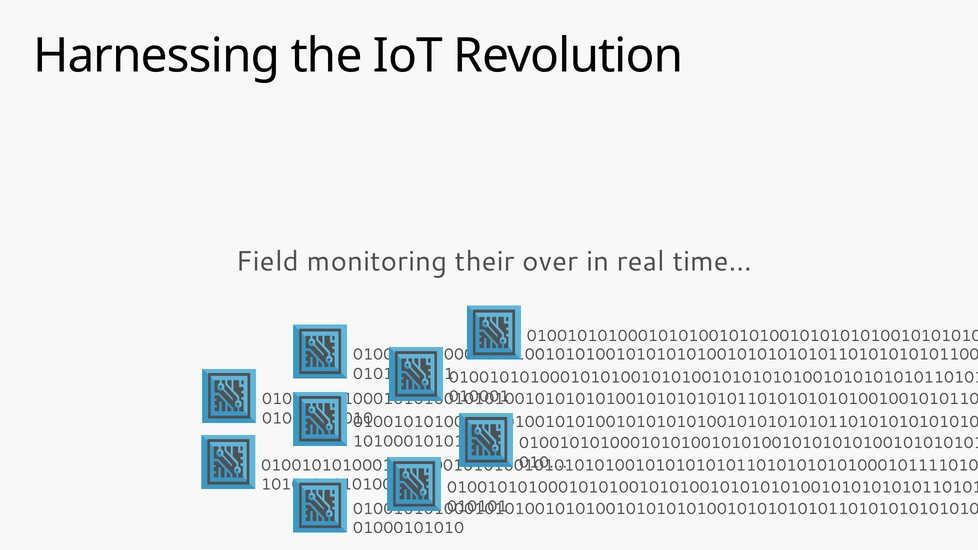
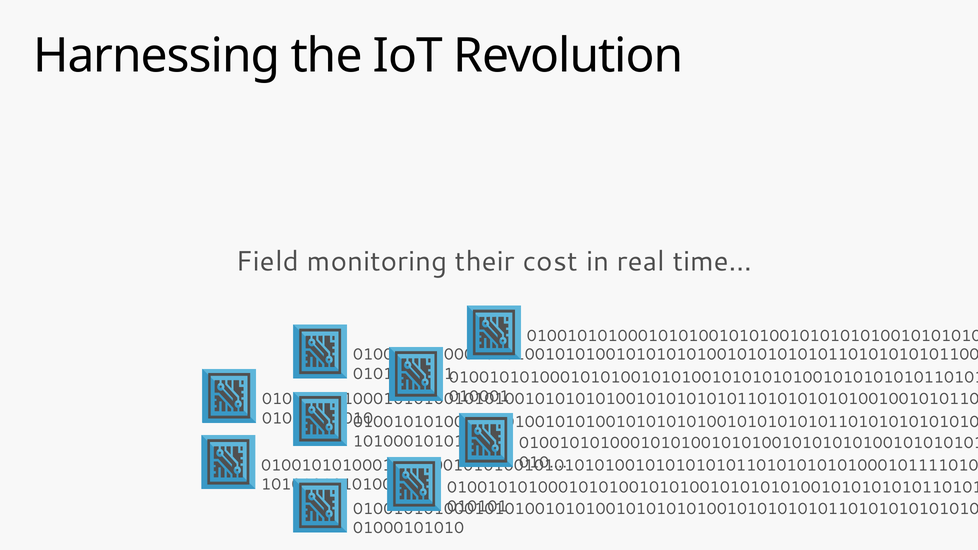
over: over -> cost (550, 261)
